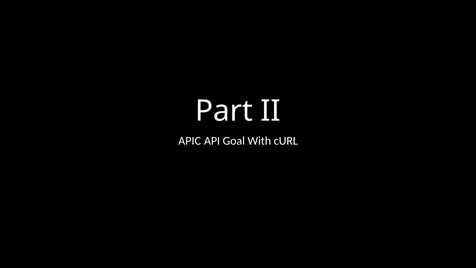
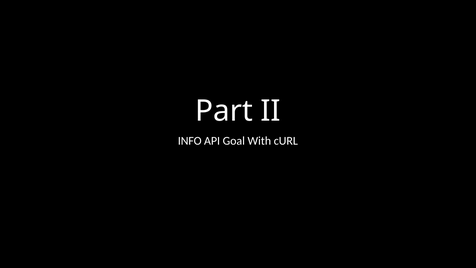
APIC: APIC -> INFO (190, 141)
